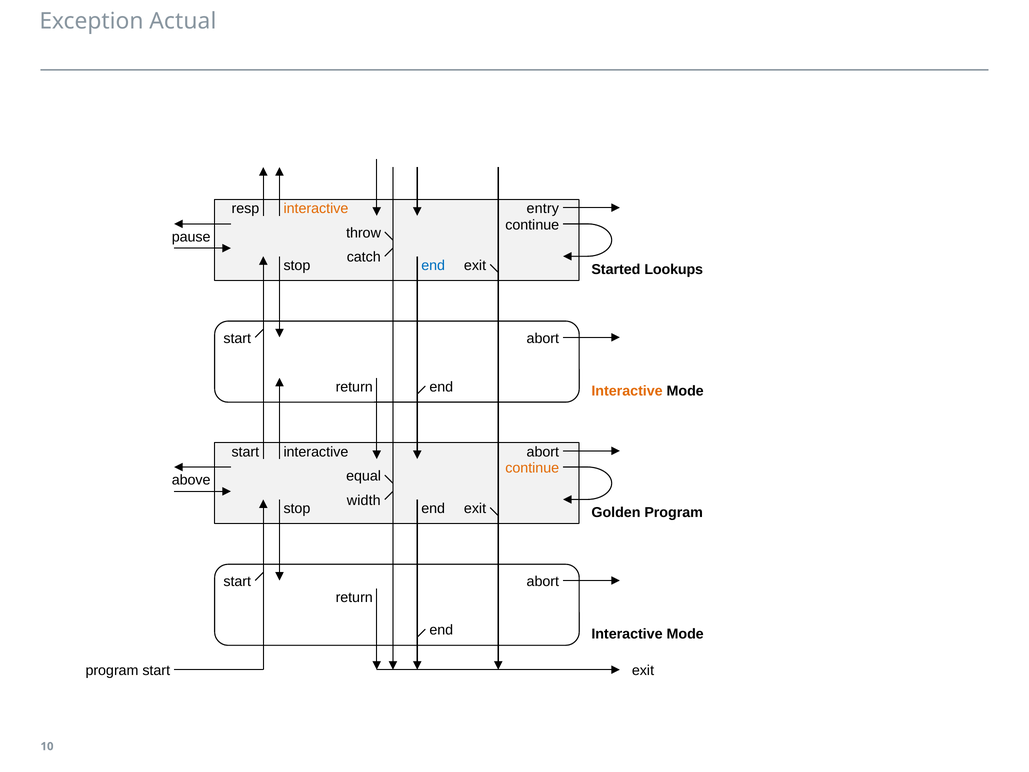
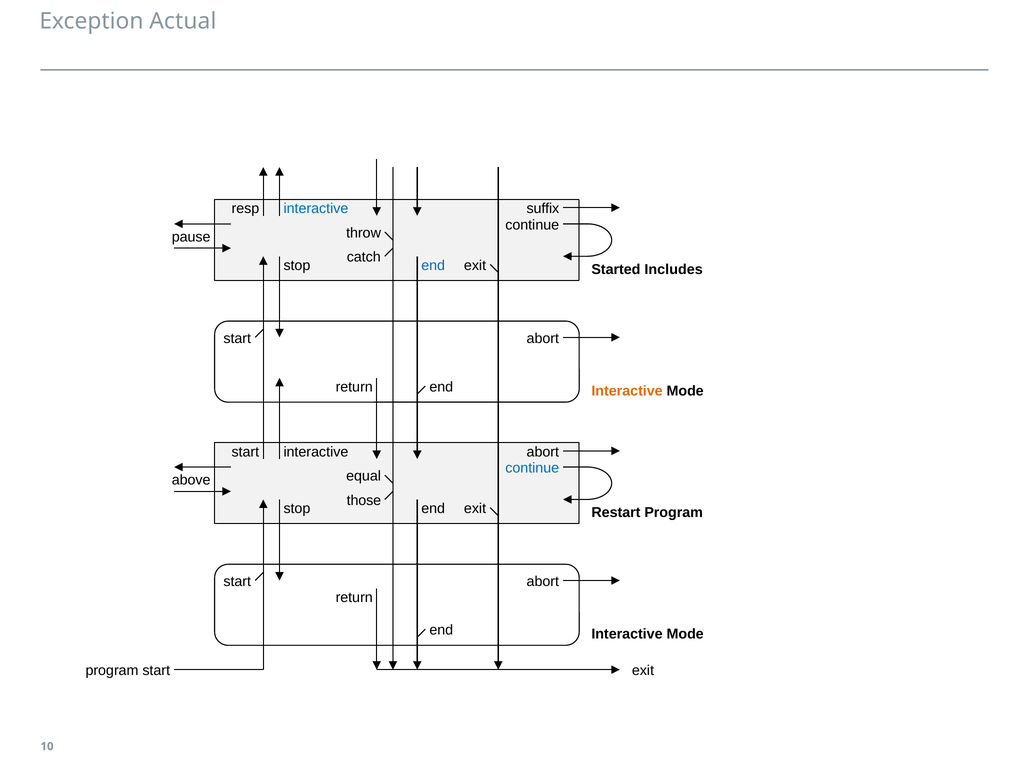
interactive colour: orange -> blue (316, 209)
entry: entry -> suffix (543, 209)
Lookups: Lookups -> Includes (674, 269)
continue colour: orange -> blue (532, 468)
width: width -> those (364, 500)
Golden: Golden -> Restart (616, 512)
